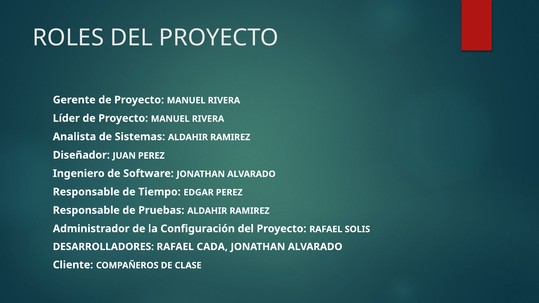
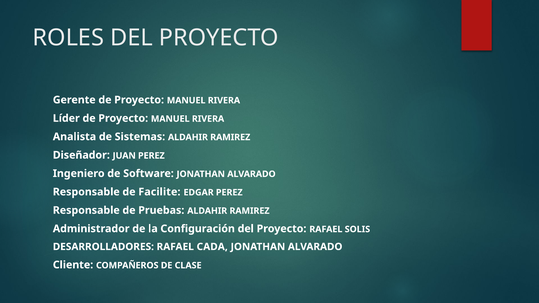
Tiempo: Tiempo -> Facilite (159, 192)
